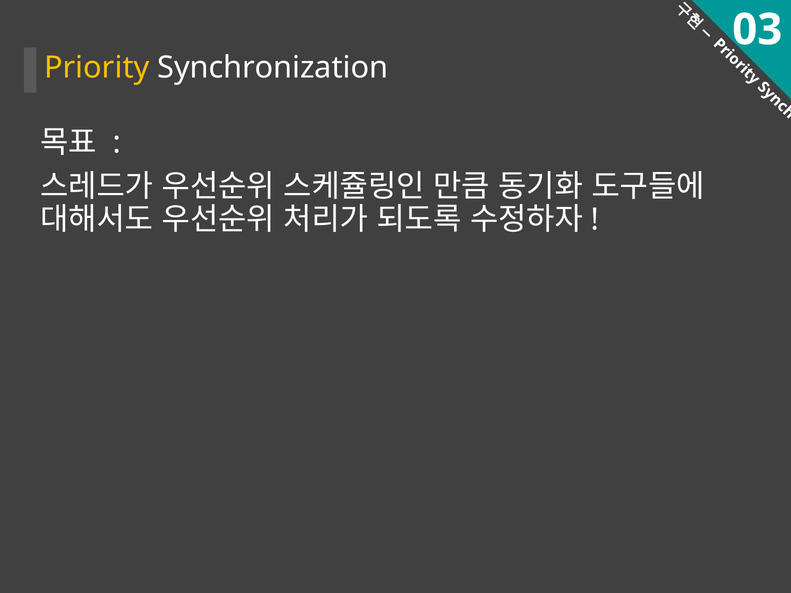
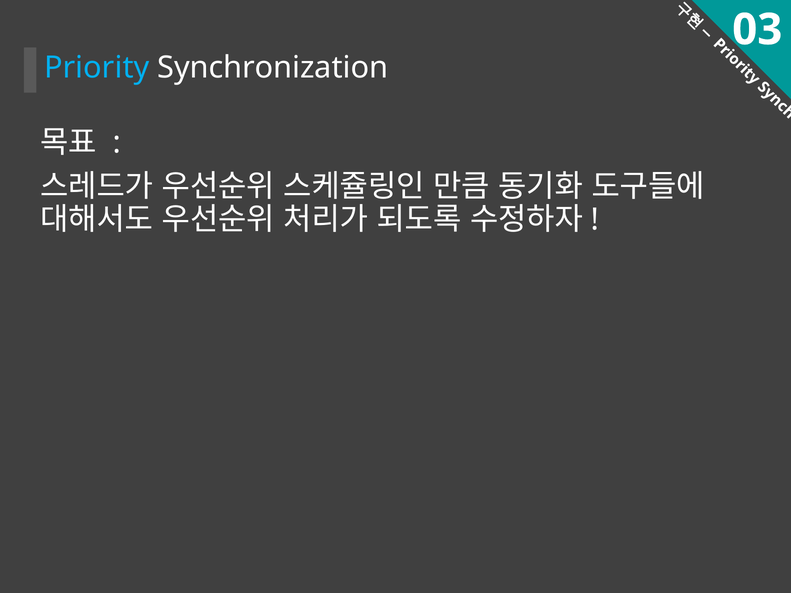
Priority colour: yellow -> light blue (97, 68)
